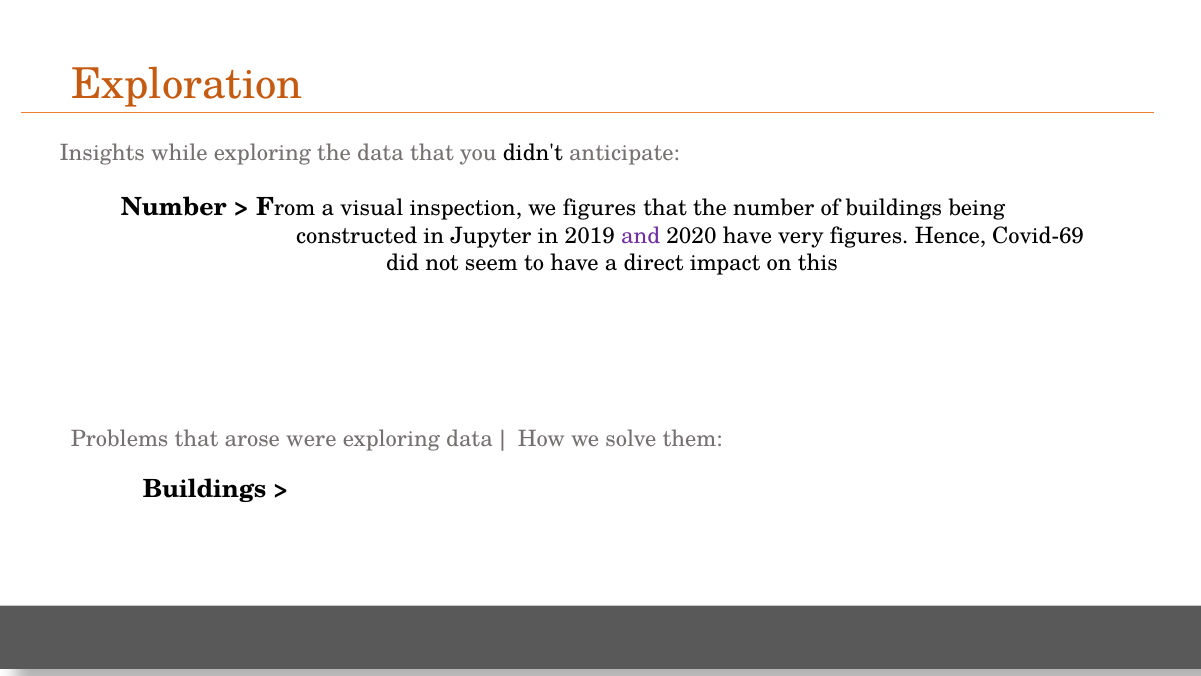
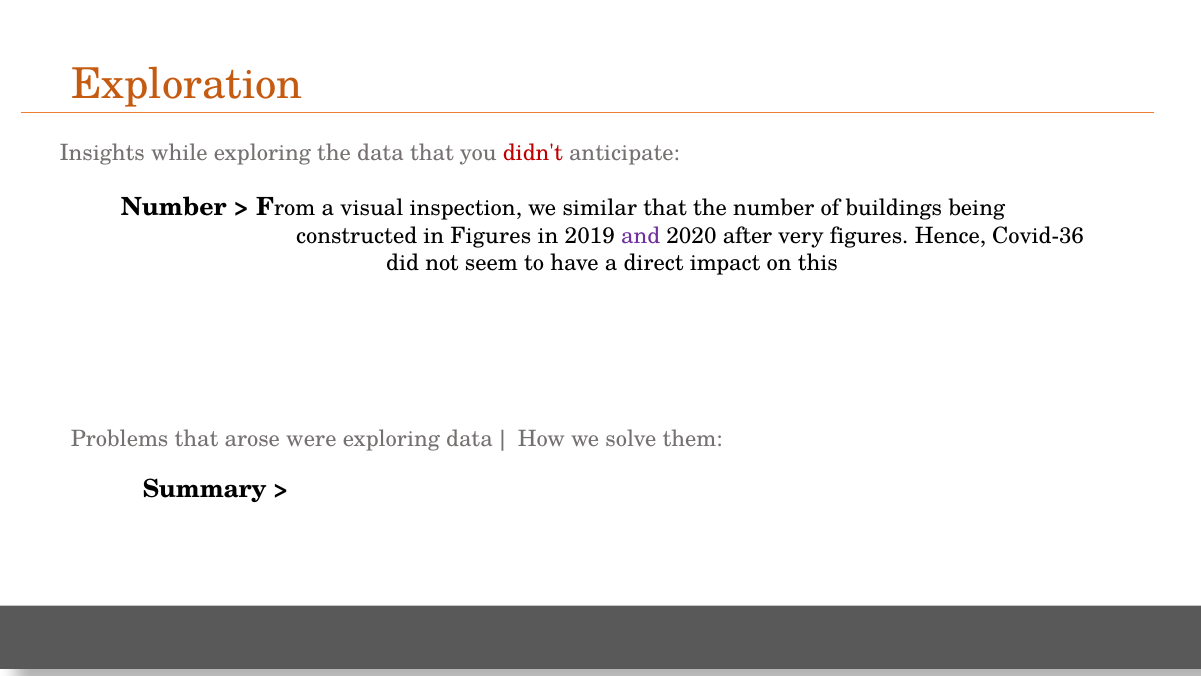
didn't colour: black -> red (533, 153)
we figures: figures -> similar (600, 208)
in Jupyter: Jupyter -> Figures (491, 236)
2020 have: have -> after (747, 236)
Covid-69: Covid-69 -> Covid-36 (1038, 236)
Buildings: Buildings -> Summary (205, 489)
